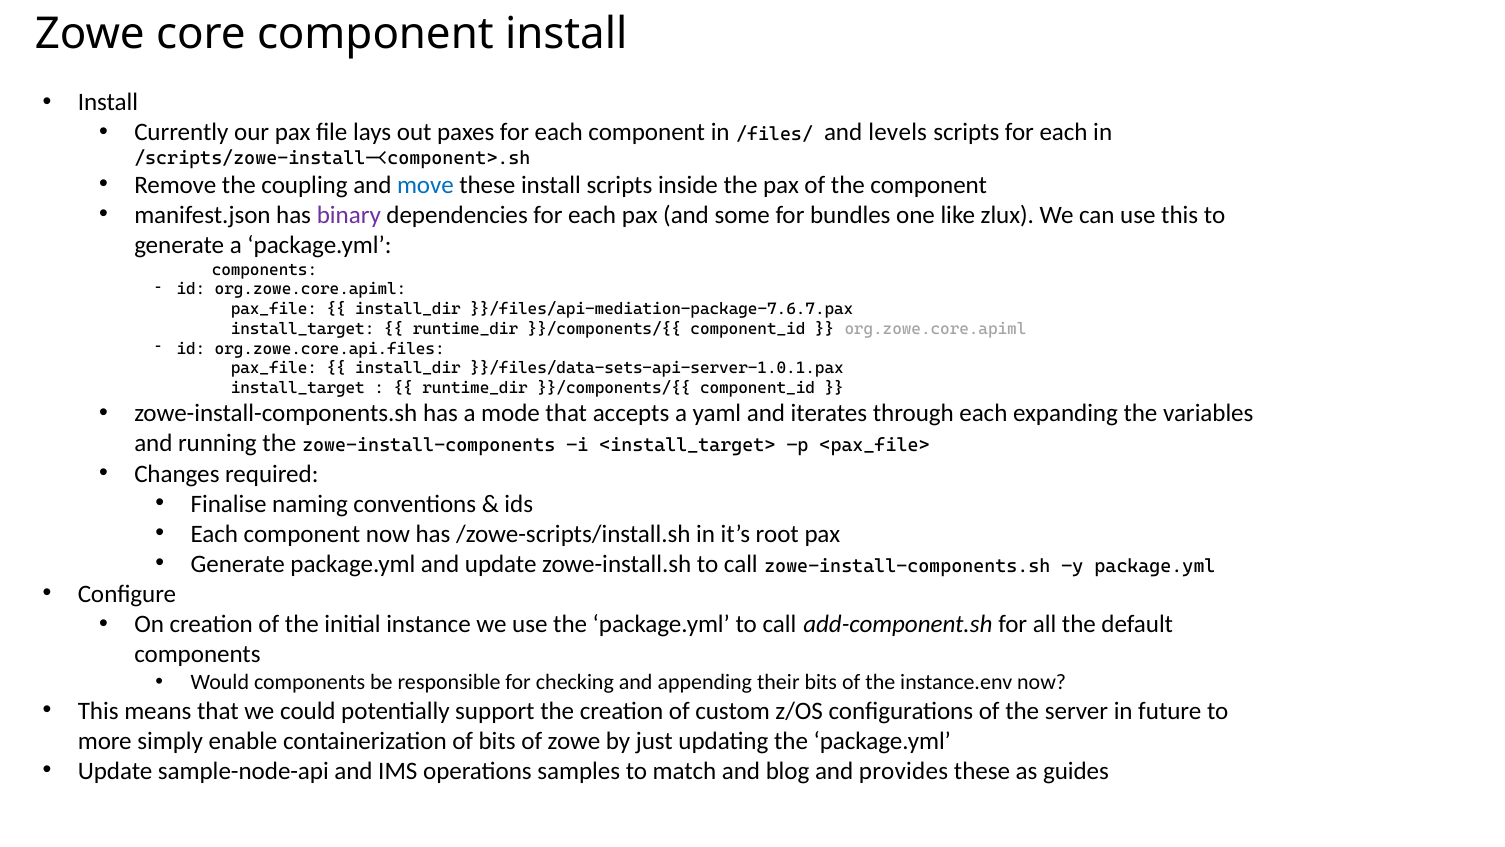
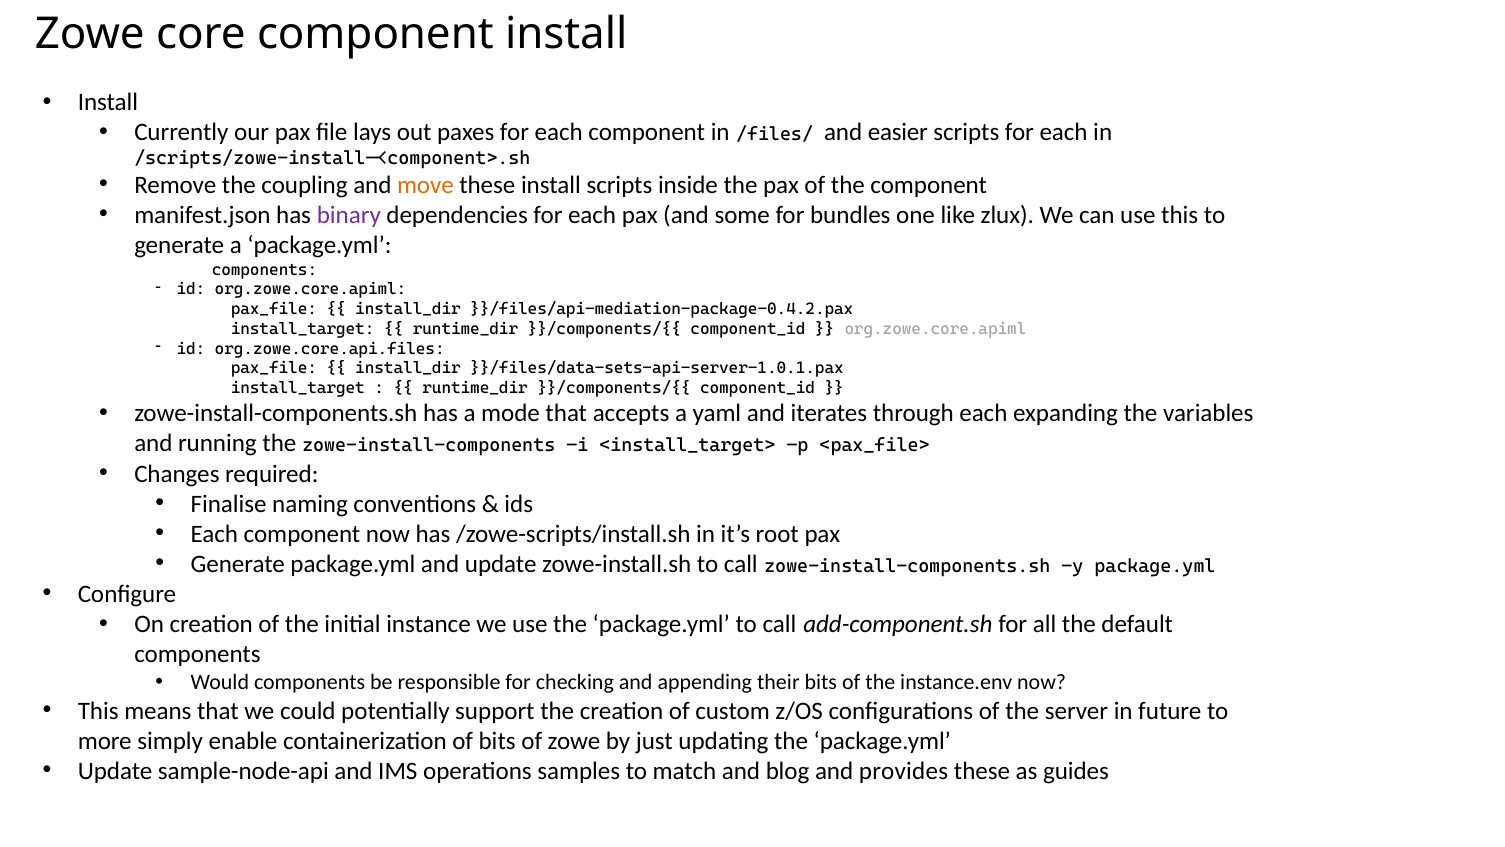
levels: levels -> easier (898, 132)
move colour: blue -> orange (425, 185)
}}/files/api-mediation-package-7.6.7.pax: }}/files/api-mediation-package-7.6.7.pax -> }}/files/api-mediation-package-0.4.2.pax (662, 309)
